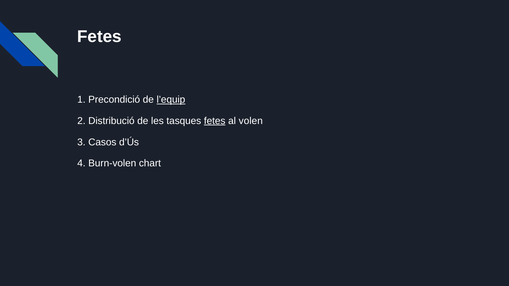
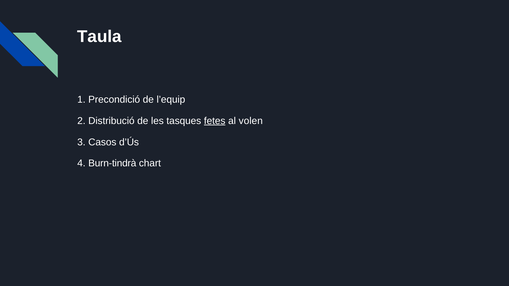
Fetes: Fetes -> Taula (99, 37)
l’equip underline: present -> none (171, 100)
Burn-volen: Burn-volen -> Burn-tindrà (112, 164)
